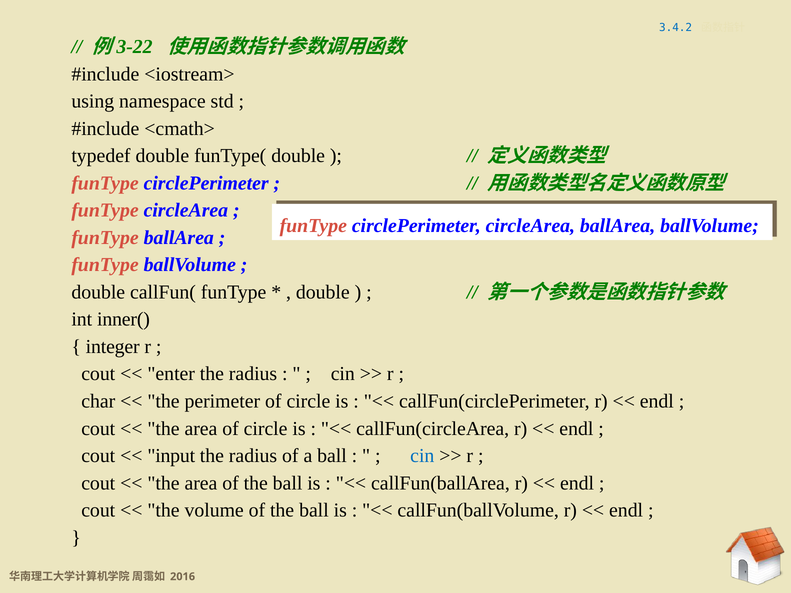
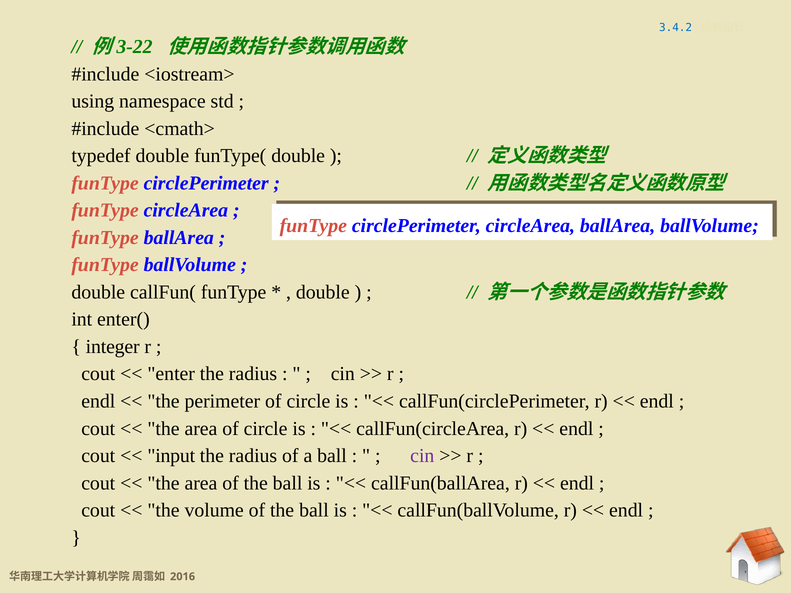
inner(: inner( -> enter( (123, 320)
char: char -> endl (98, 401)
cin colour: blue -> purple (422, 456)
